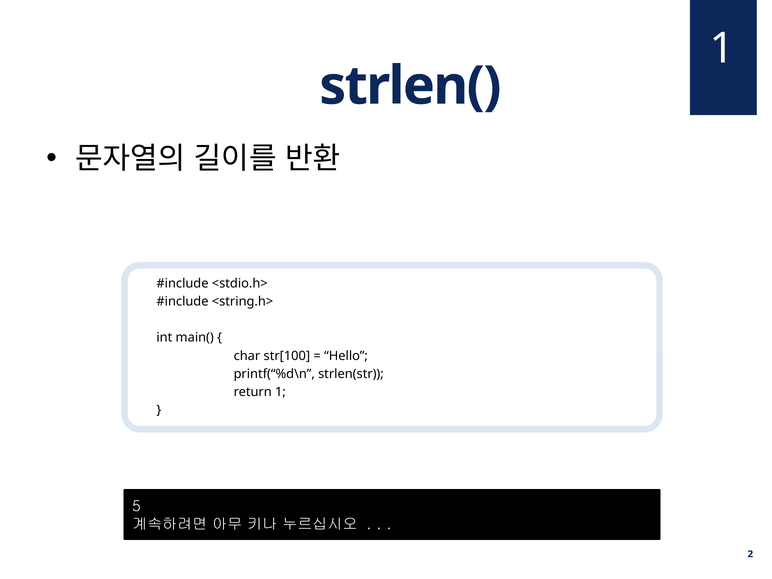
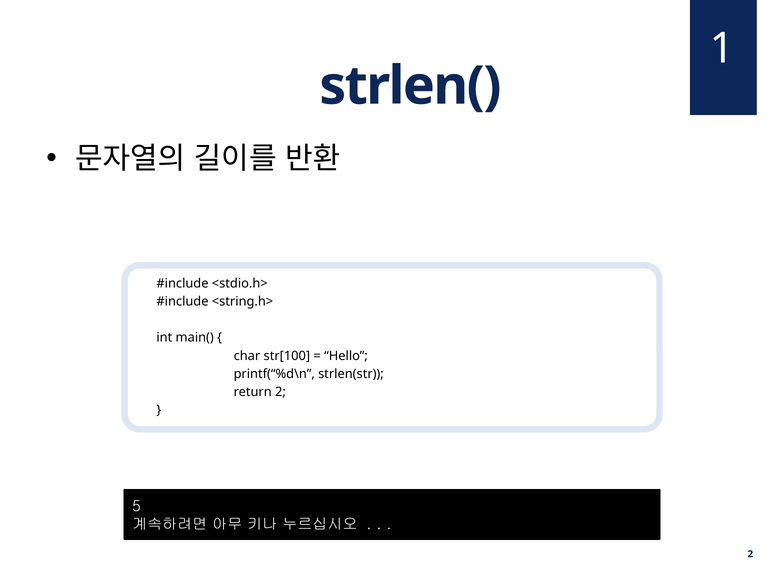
return 1: 1 -> 2 (280, 392)
